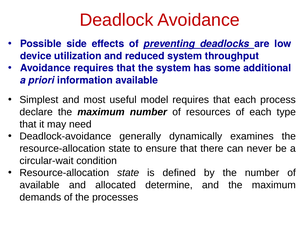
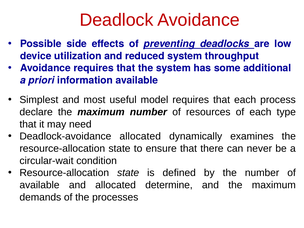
Deadlock-avoidance generally: generally -> allocated (140, 136)
